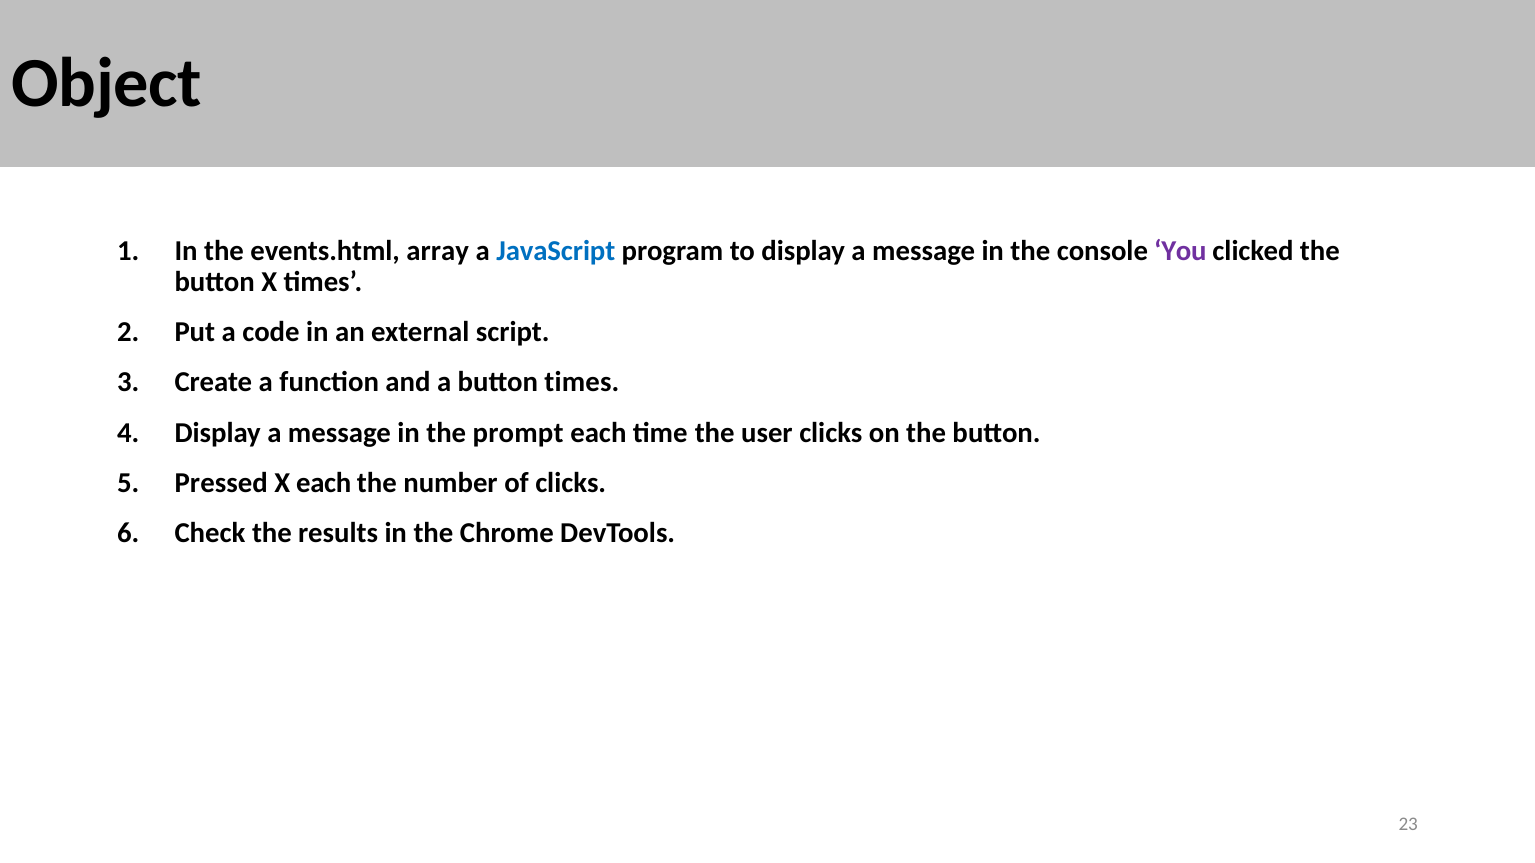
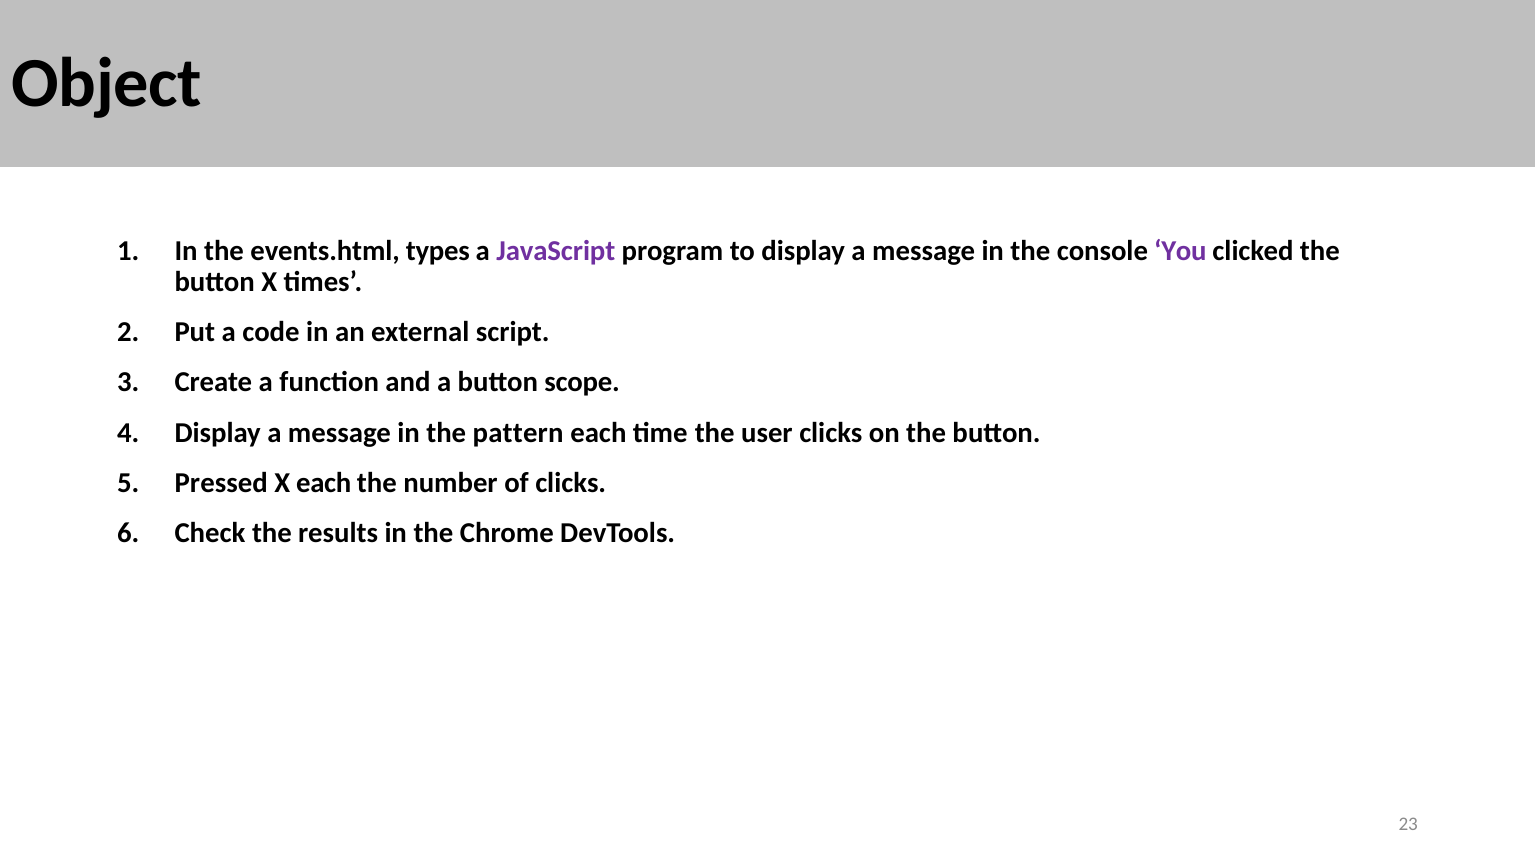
array: array -> types (438, 251)
JavaScript colour: blue -> purple (556, 251)
button times: times -> scope (582, 383)
prompt: prompt -> pattern (518, 433)
